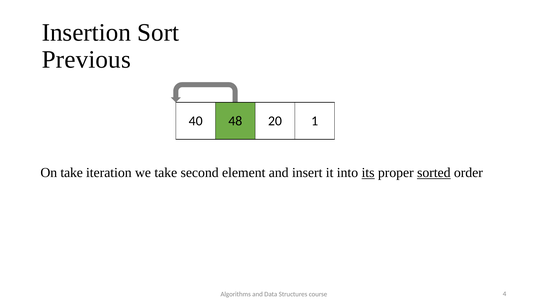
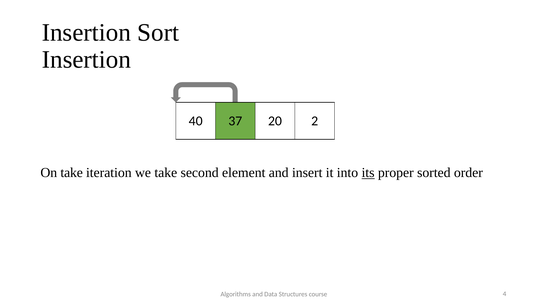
Previous: Previous -> Insertion (86, 60)
48: 48 -> 37 (235, 121)
1: 1 -> 2 (315, 121)
sorted underline: present -> none (434, 173)
